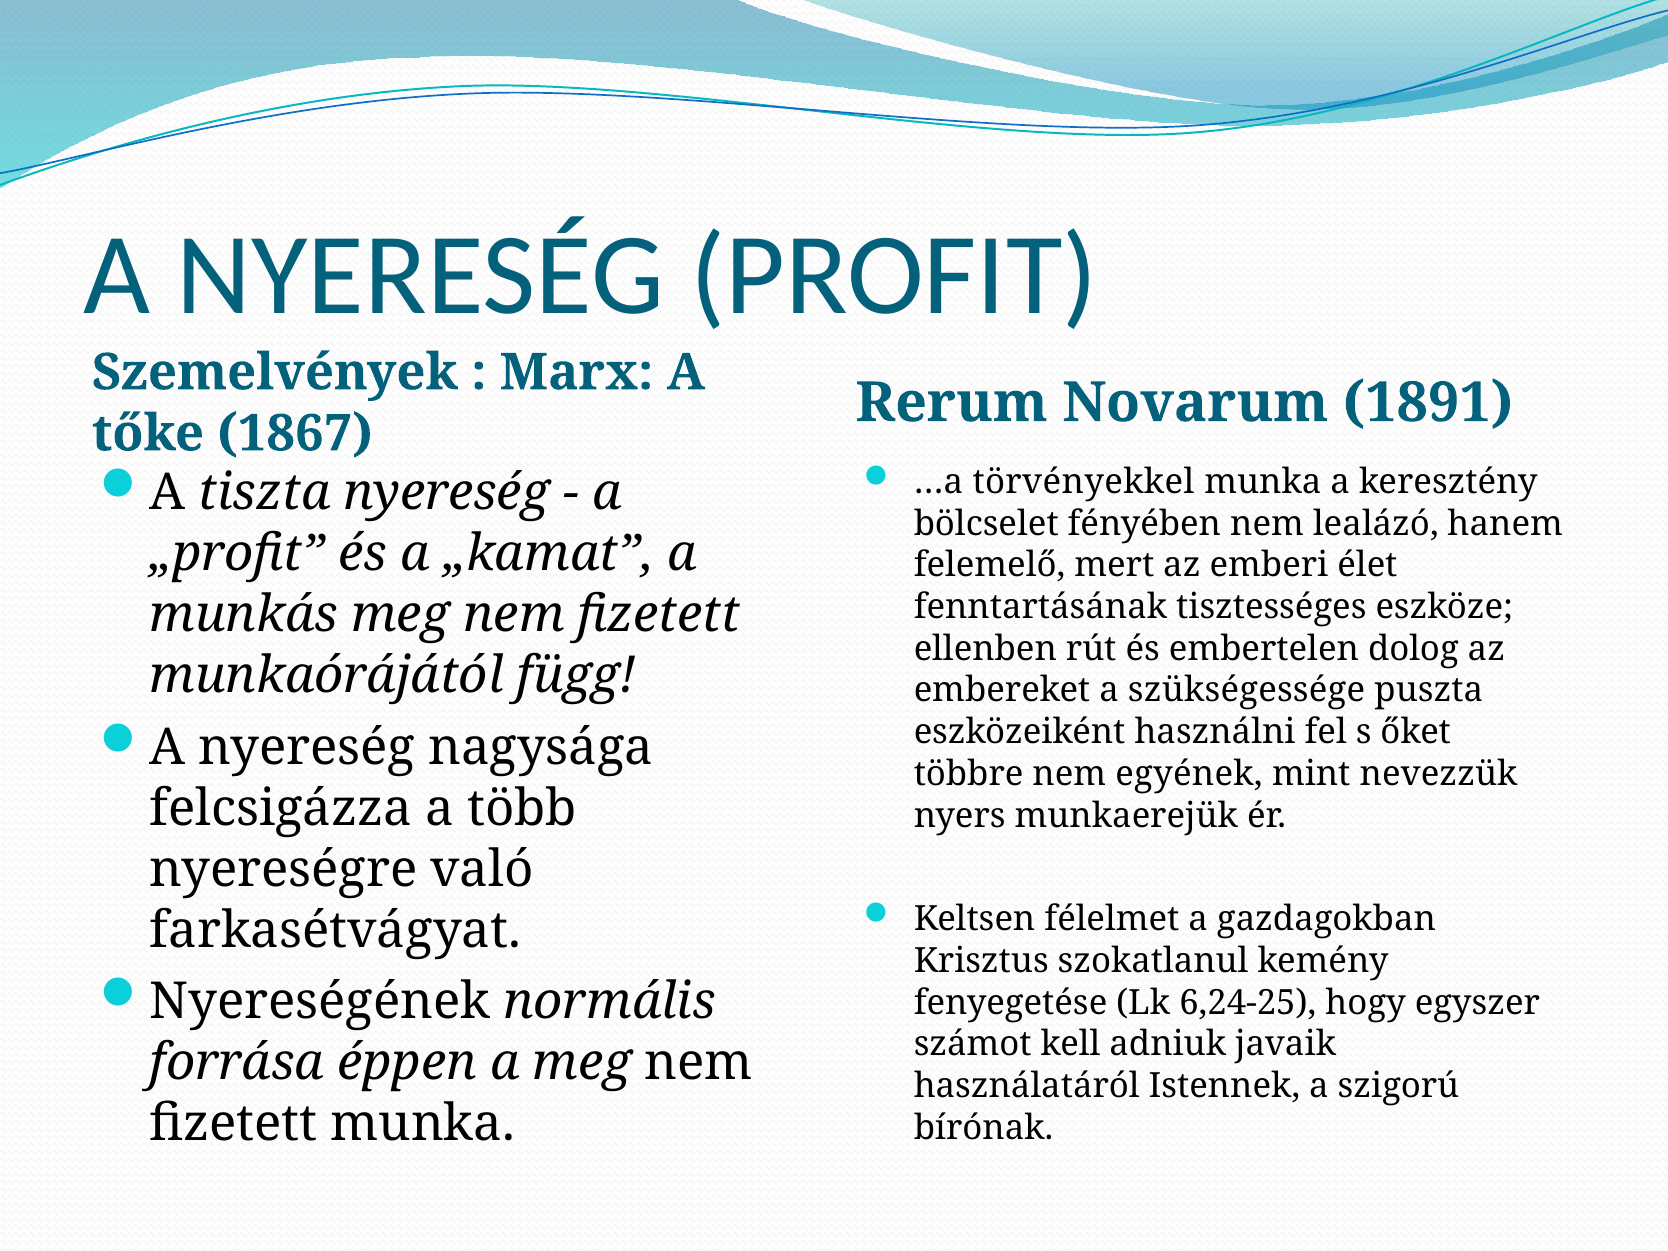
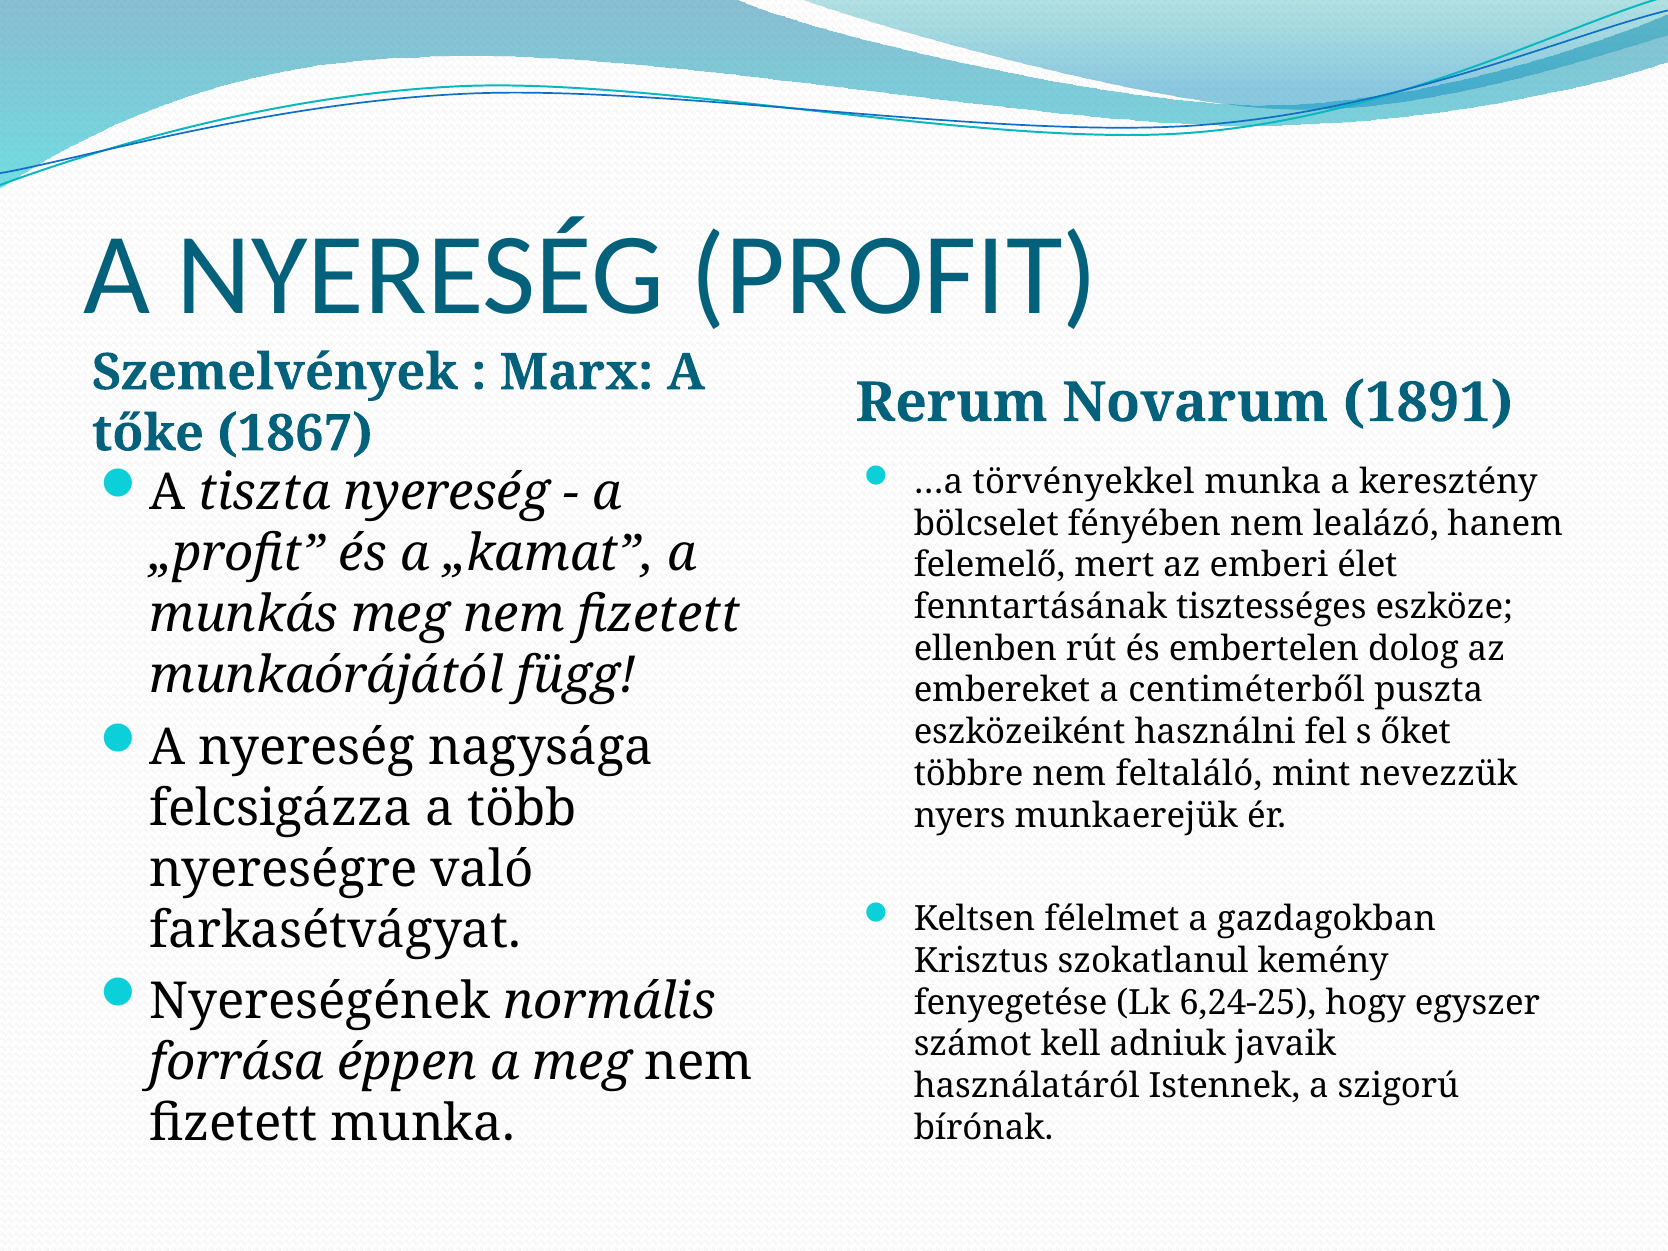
szükségessége: szükségessége -> centiméterből (1246, 690)
egyének: egyének -> feltaláló (1189, 774)
